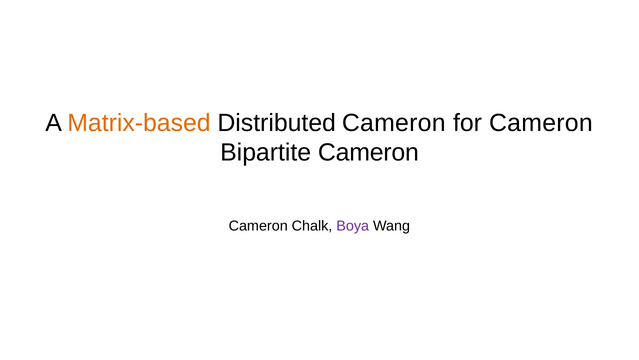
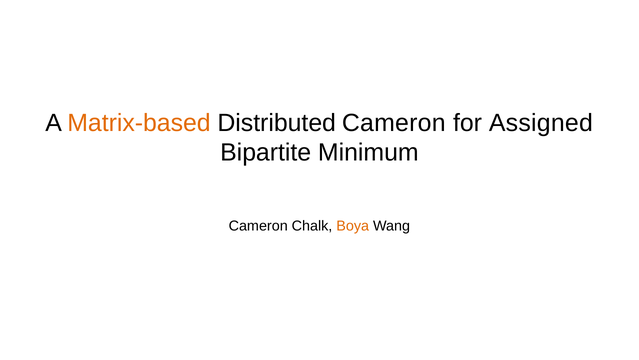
for Cameron: Cameron -> Assigned (541, 123)
Bipartite Cameron: Cameron -> Minimum (368, 153)
Boya colour: purple -> orange (353, 226)
